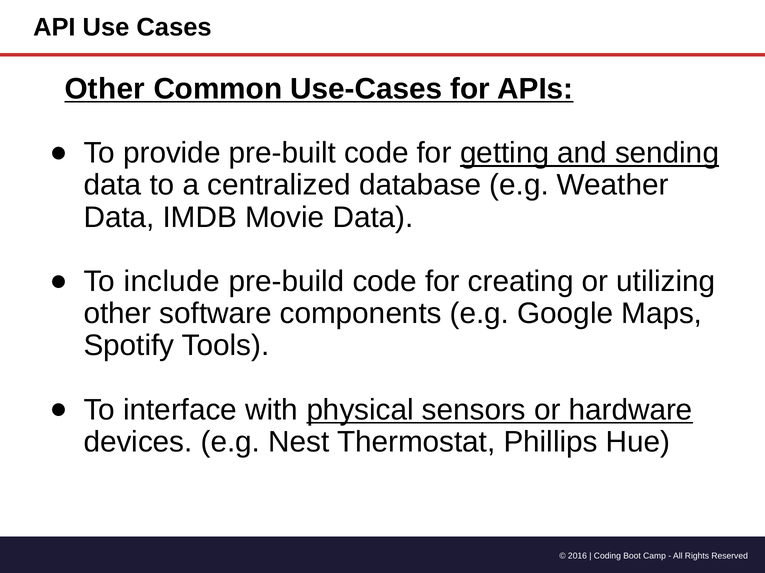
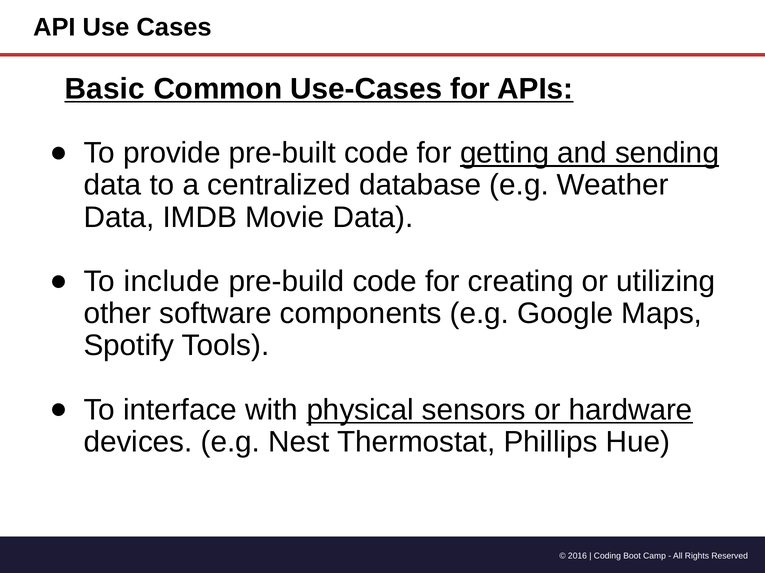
Other: Other -> Basic (105, 89)
